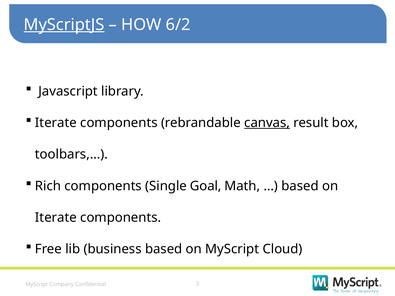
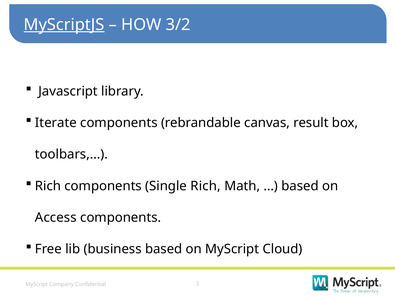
6/2: 6/2 -> 3/2 (178, 25)
canvas underline: present -> none (267, 123)
Single Goal: Goal -> Rich (206, 186)
Iterate: Iterate -> Access (56, 218)
